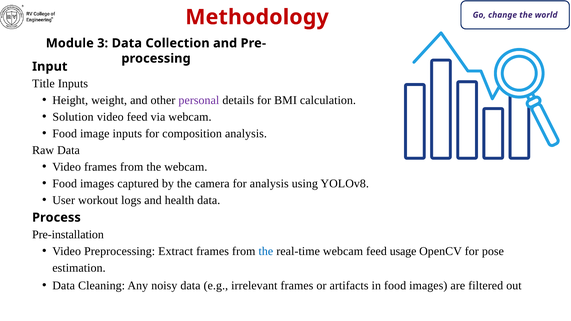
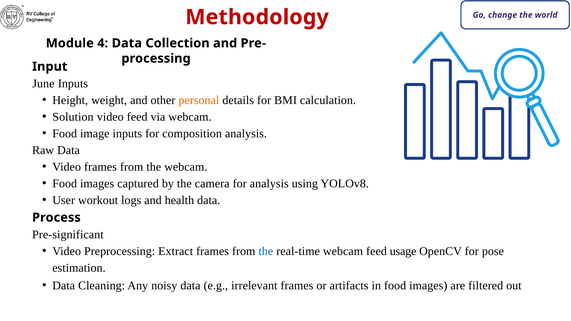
3: 3 -> 4 (103, 43)
Title: Title -> June (43, 84)
personal colour: purple -> orange (199, 100)
Pre-installation: Pre-installation -> Pre-significant (68, 235)
